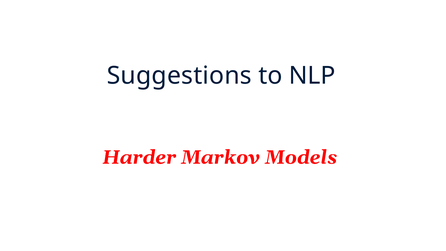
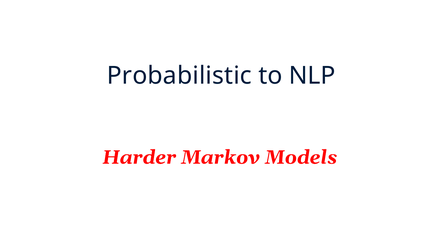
Suggestions: Suggestions -> Probabilistic (179, 76)
